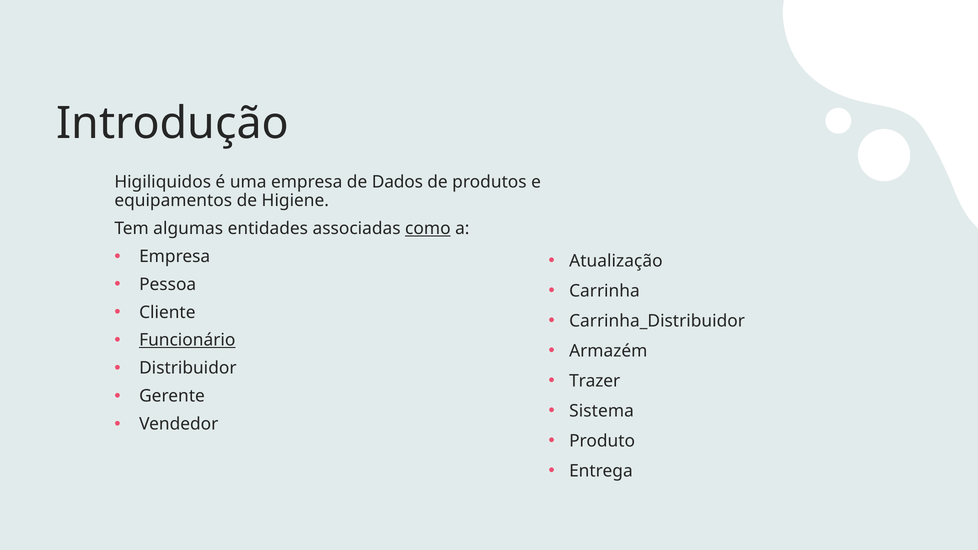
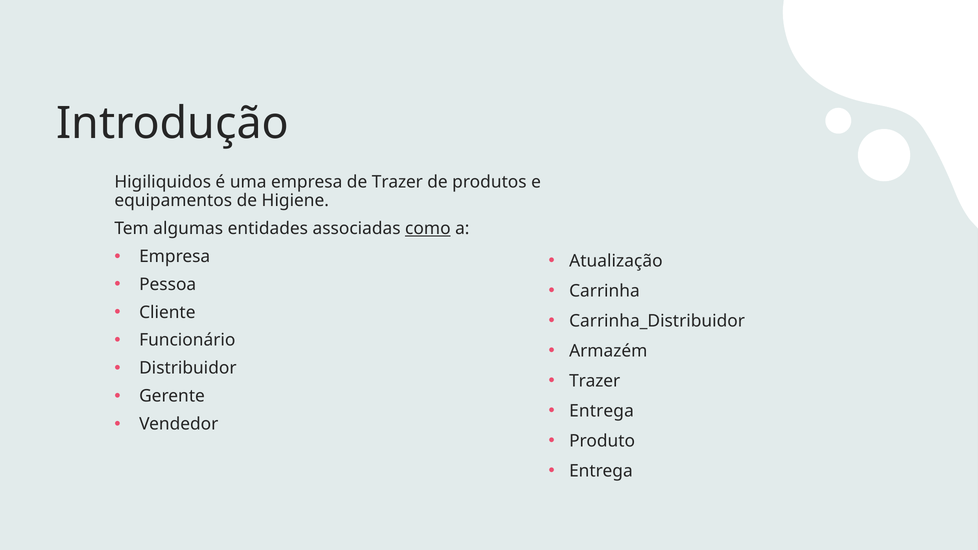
de Dados: Dados -> Trazer (397, 182)
Funcionário underline: present -> none (187, 340)
Sistema: Sistema -> Entrega (602, 411)
